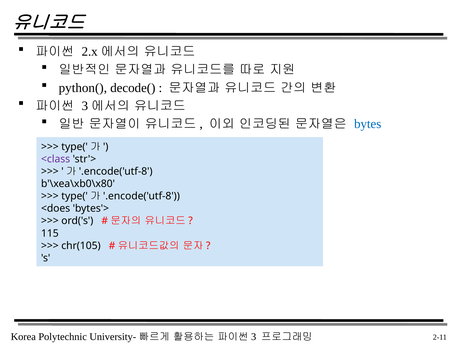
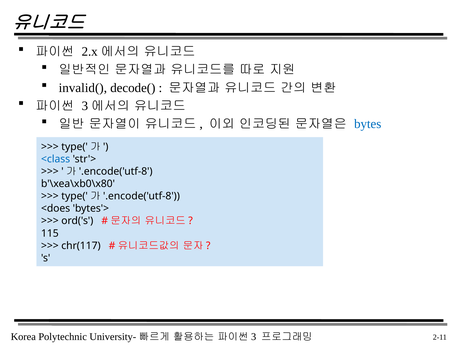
python(: python( -> invalid( (83, 88)
<class colour: purple -> blue (56, 159)
chr(105: chr(105 -> chr(117 (81, 246)
